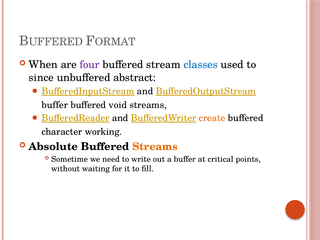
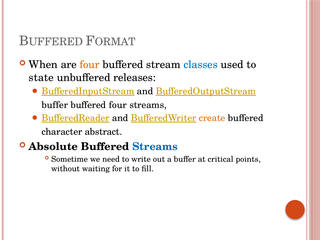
four colour: purple -> orange (90, 65)
since: since -> state (41, 78)
abstract: abstract -> releases (135, 78)
buffered void: void -> four (118, 105)
working: working -> abstract (103, 132)
Streams colour: orange -> blue (155, 147)
